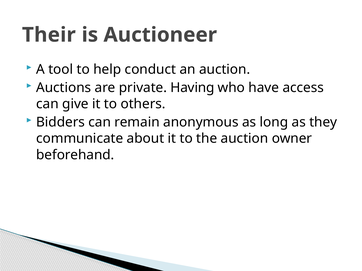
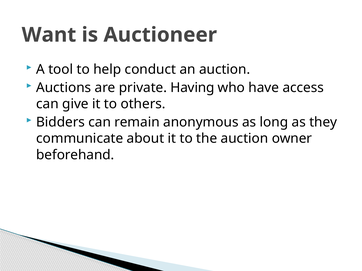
Their: Their -> Want (49, 35)
